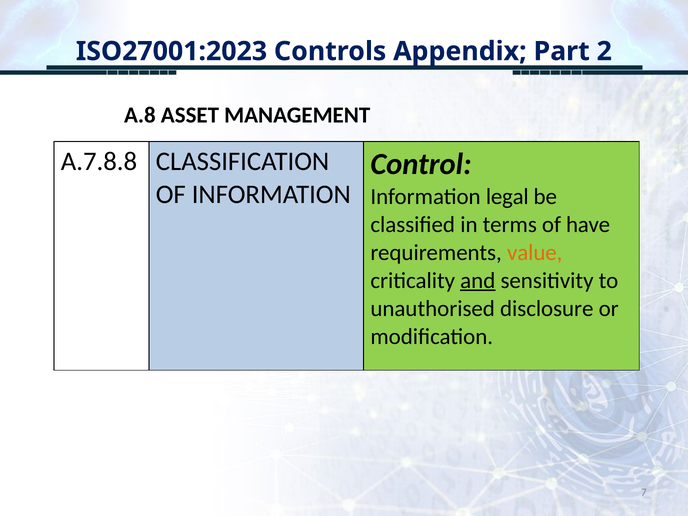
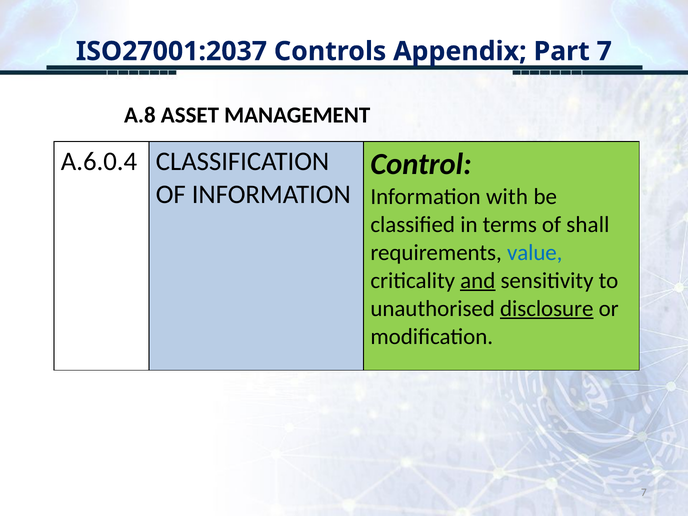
ISO27001:2023: ISO27001:2023 -> ISO27001:2037 (171, 51)
Part 2: 2 -> 7 (604, 51)
A.7.8.8: A.7.8.8 -> A.6.0.4 (99, 162)
legal: legal -> with (507, 197)
have: have -> shall (588, 225)
value colour: orange -> blue (535, 253)
disclosure underline: none -> present (547, 308)
